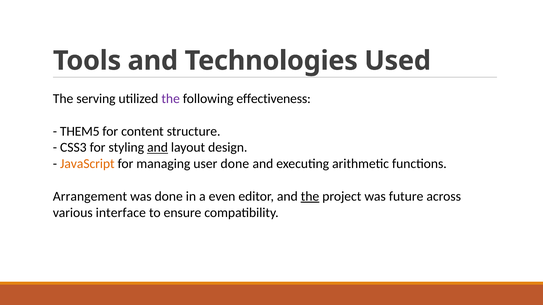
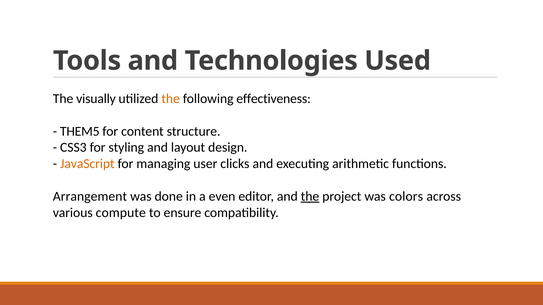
serving: serving -> visually (96, 99)
the colour: purple -> orange (171, 99)
and underline: present -> none (158, 148)
user done: done -> clicks (235, 164)
future: future -> colors (406, 197)
interface: interface -> compute (121, 213)
